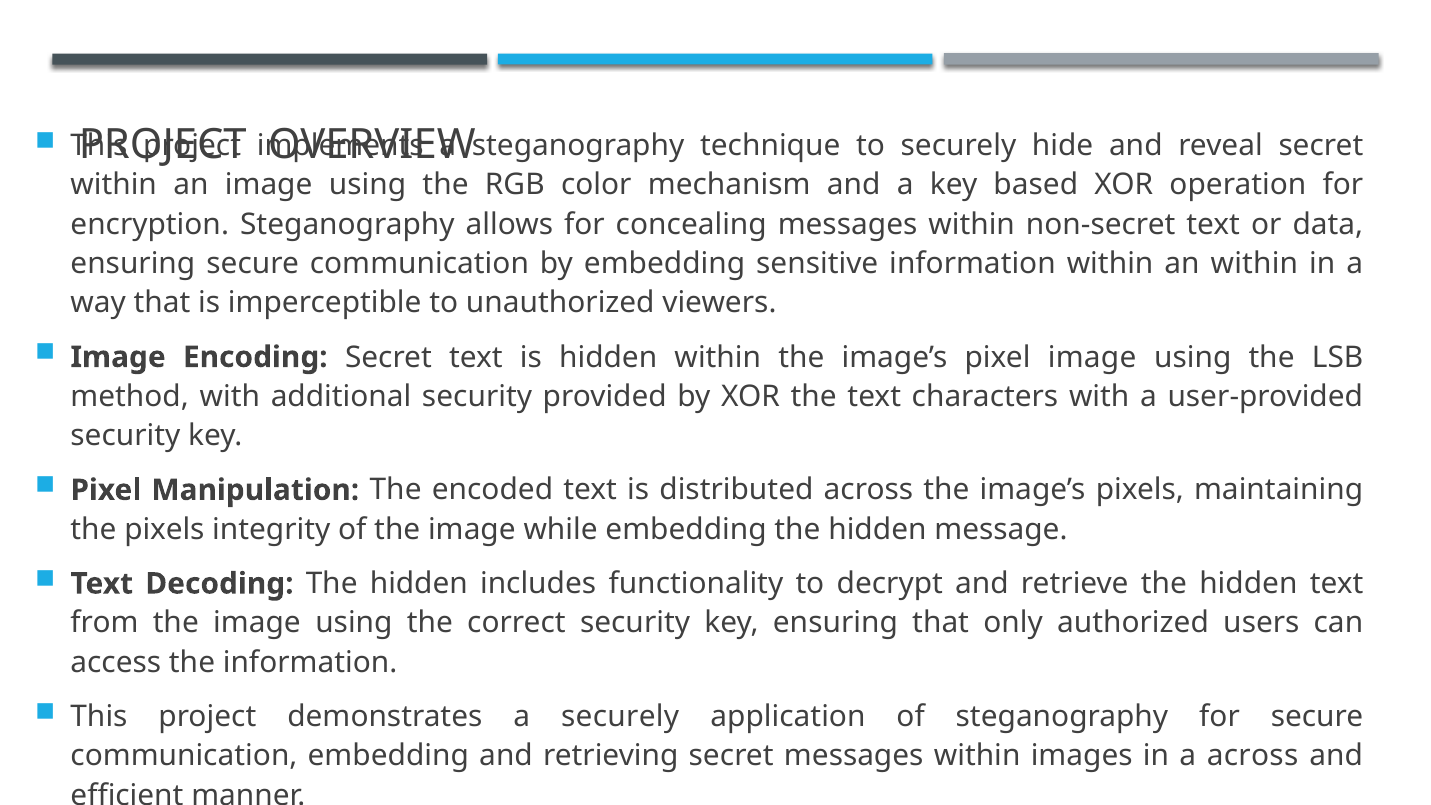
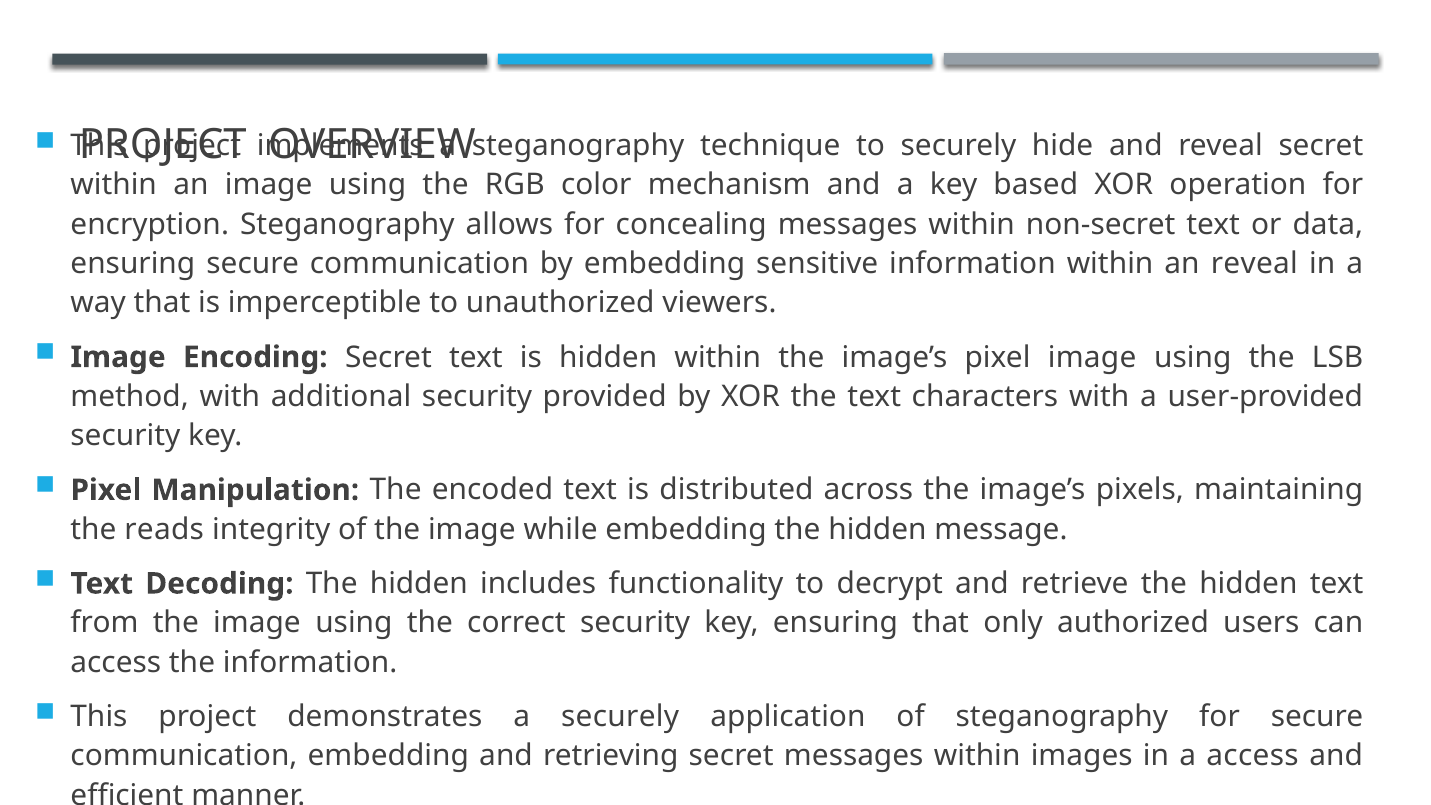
an within: within -> reveal (1254, 264)
the pixels: pixels -> reads (164, 529)
a across: across -> access (1253, 756)
